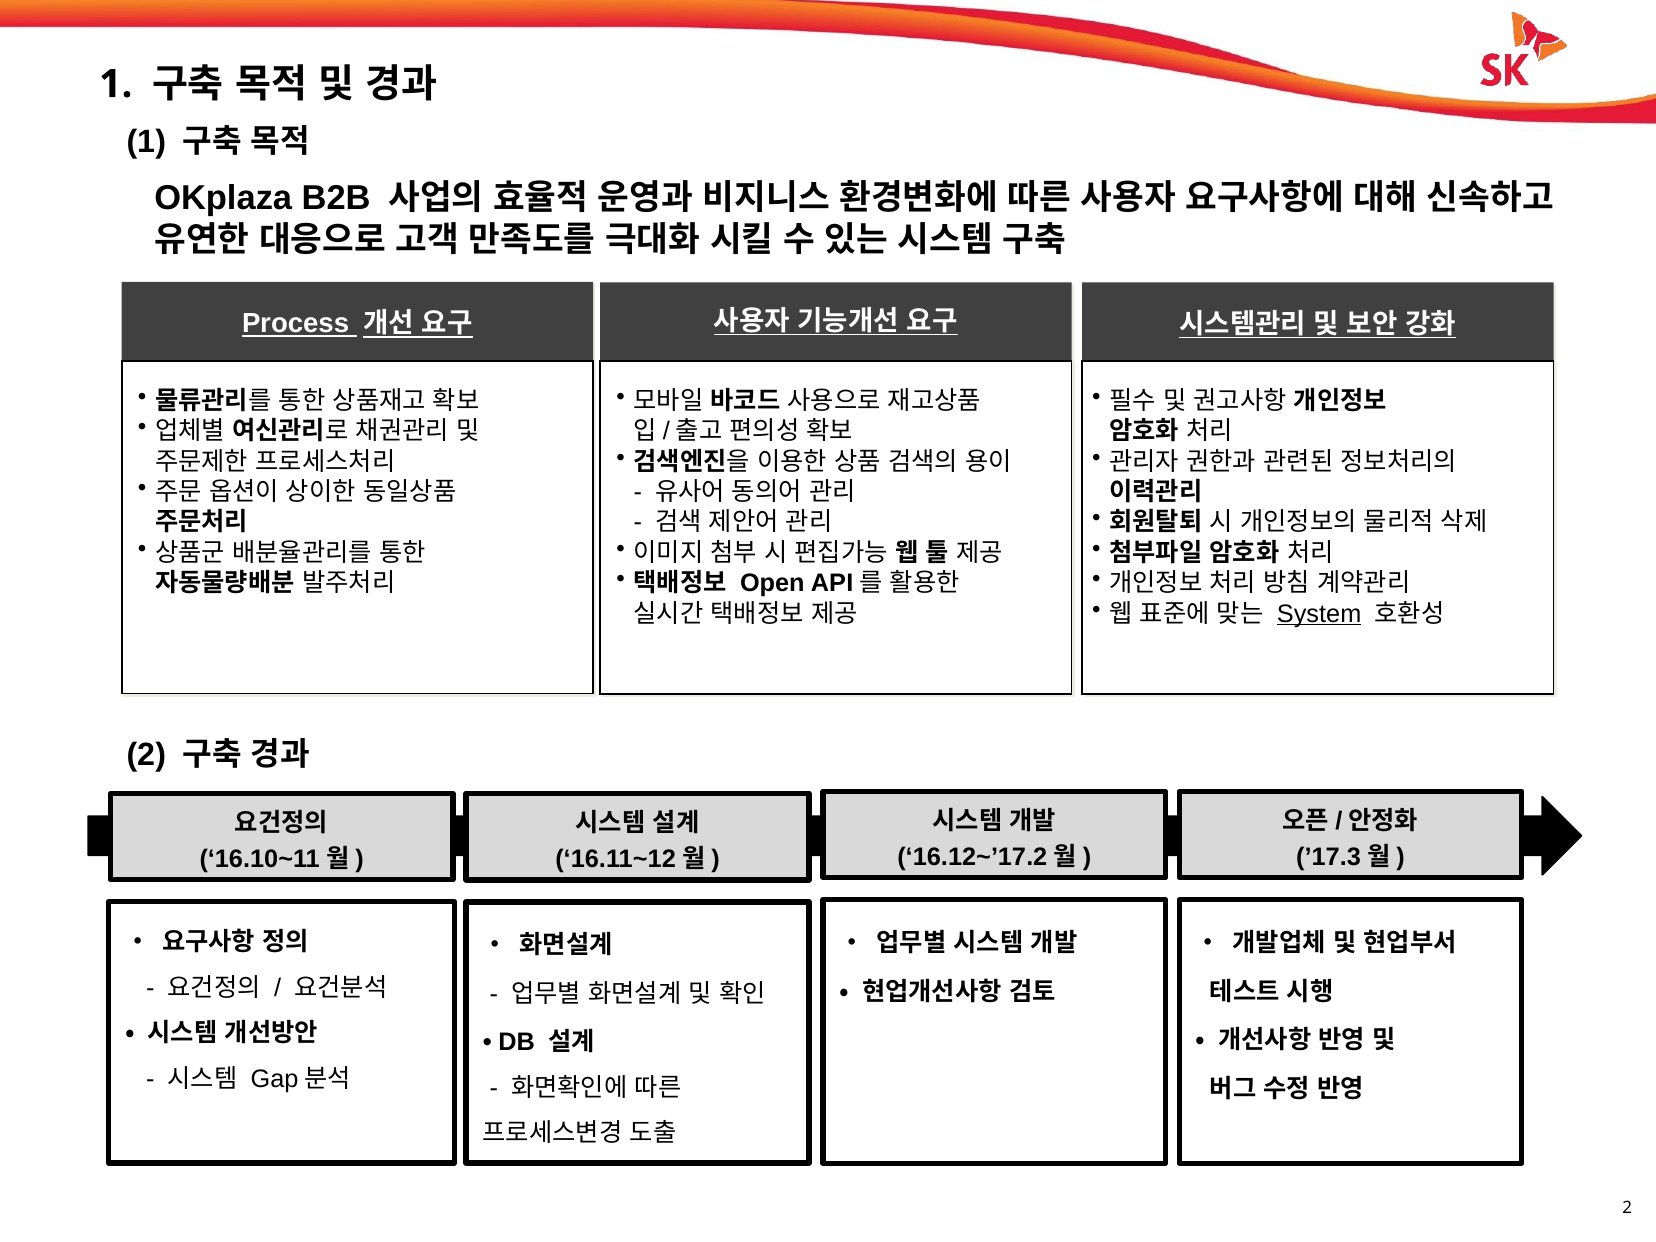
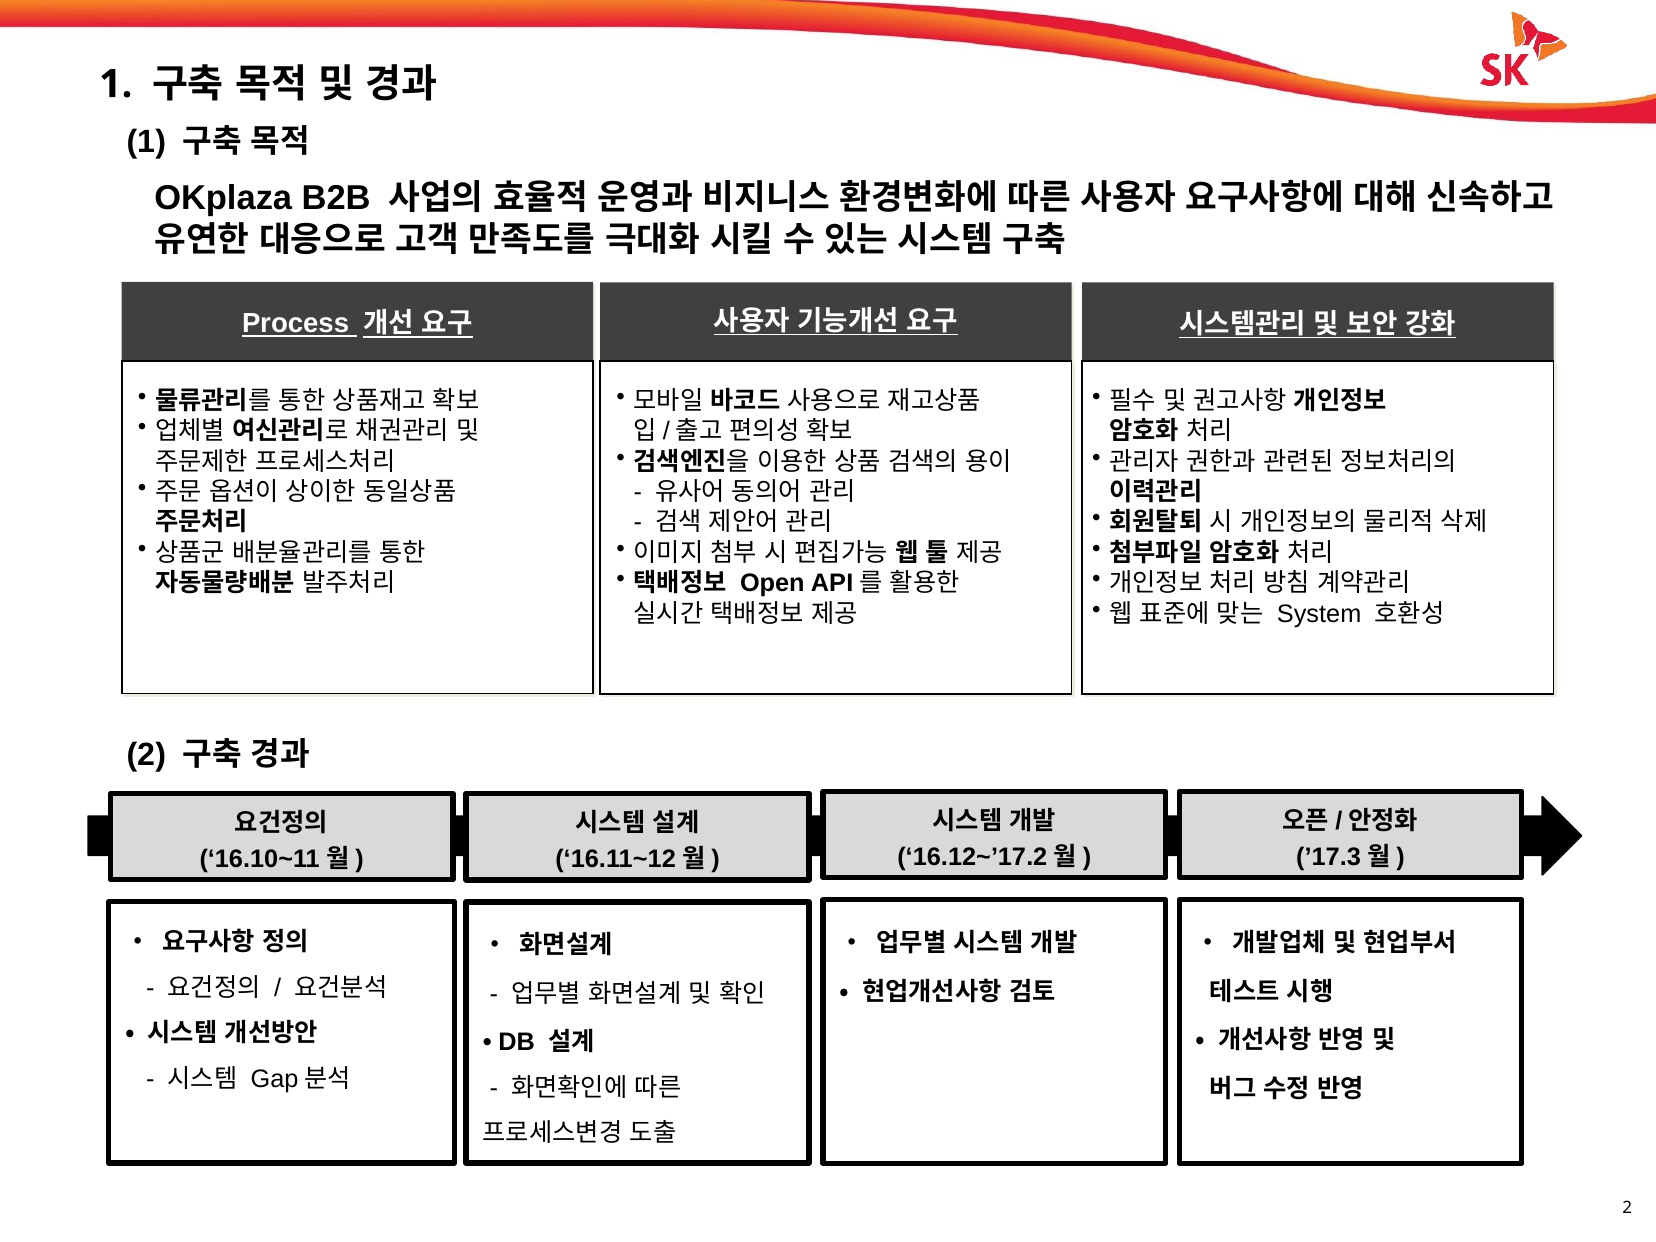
System underline: present -> none (1319, 614)
